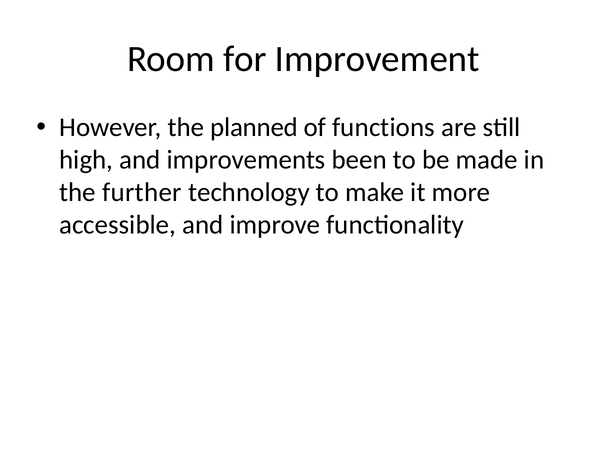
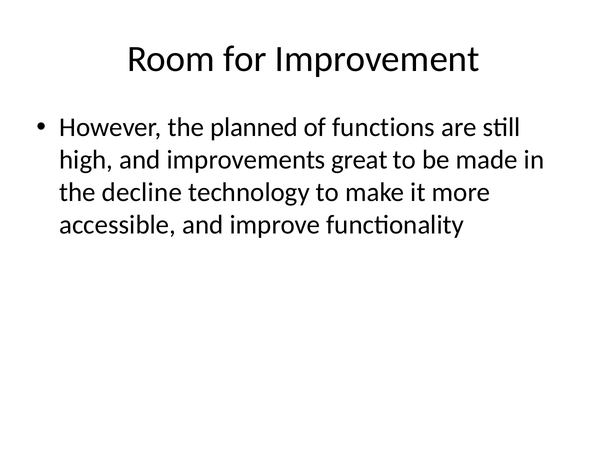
been: been -> great (359, 160)
further: further -> decline (142, 192)
